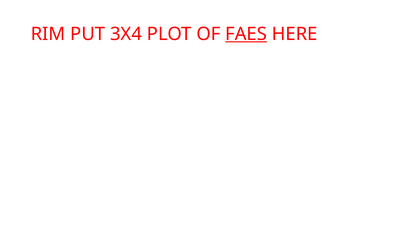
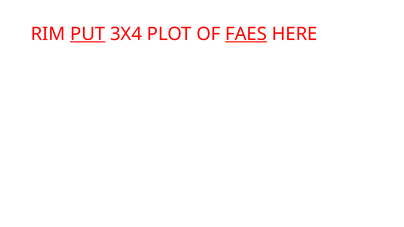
PUT underline: none -> present (88, 34)
